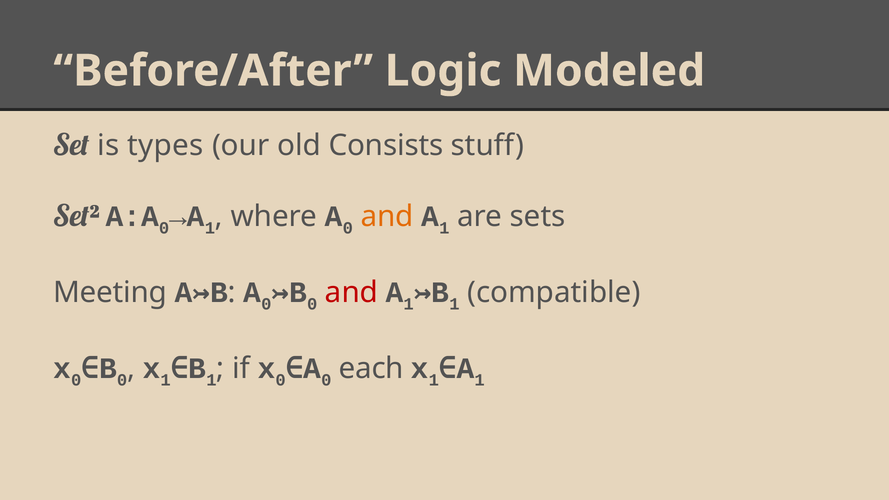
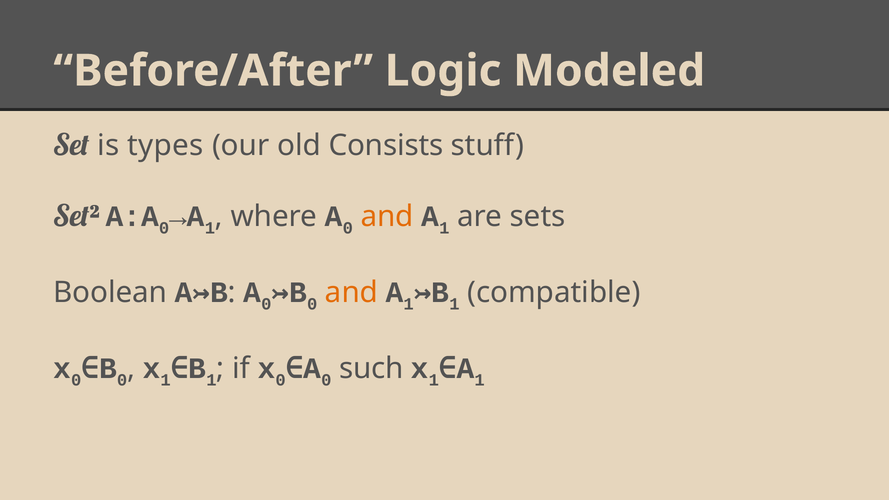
and colour: red -> orange (351, 293)
Meeting: Meeting -> Boolean (110, 293)
each: each -> such (371, 369)
